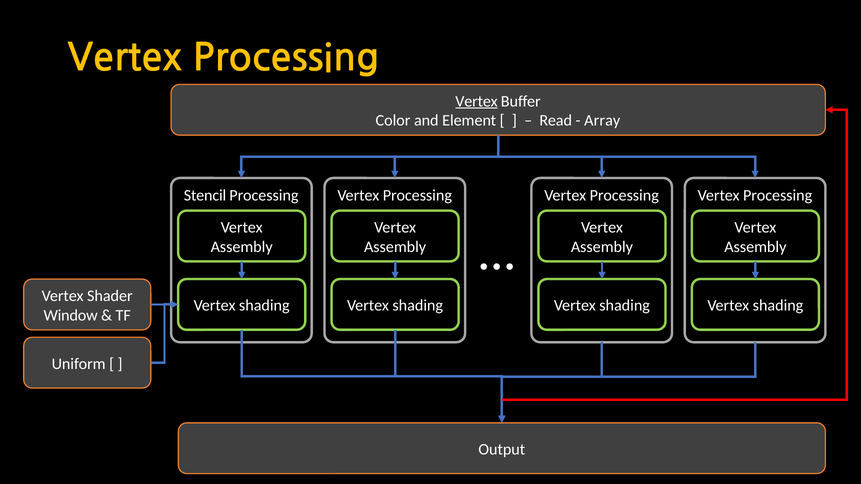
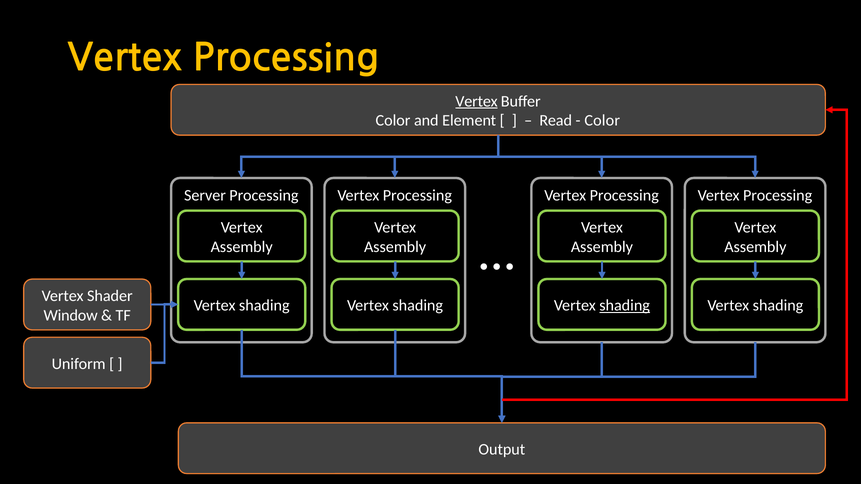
Array: Array -> Color (602, 121)
Stencil: Stencil -> Server (205, 196)
shading underline: none -> present (625, 306)
